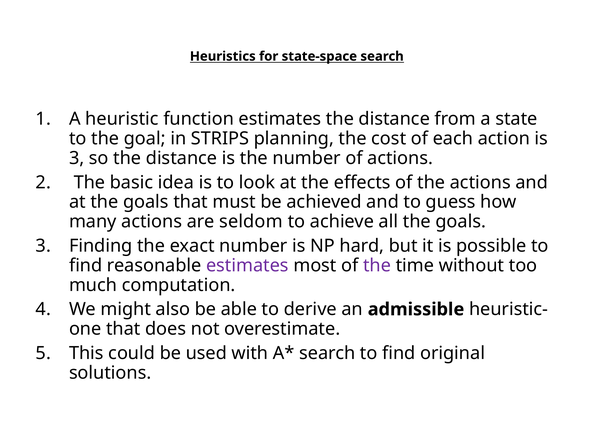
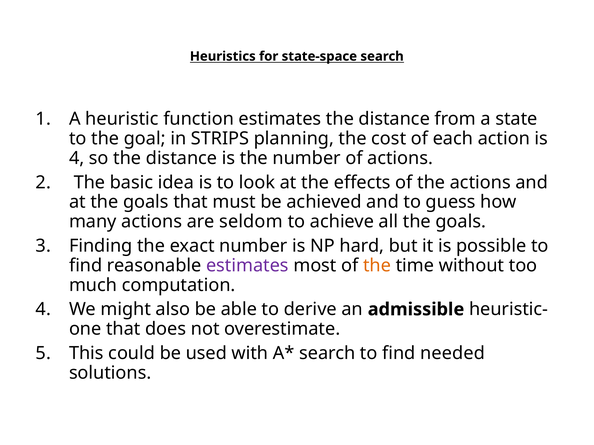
3: 3 -> 4 (77, 158)
the colour: purple -> orange (377, 266)
original: original -> needed (452, 354)
